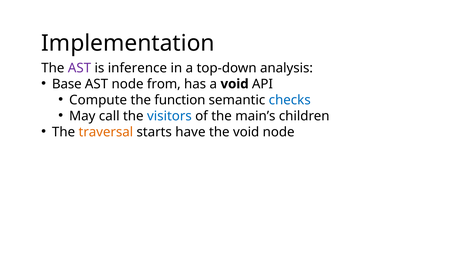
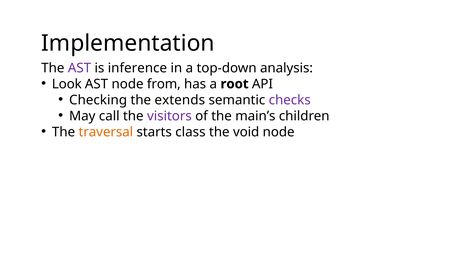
Base: Base -> Look (67, 84)
a void: void -> root (235, 84)
Compute: Compute -> Checking (98, 100)
function: function -> extends (180, 100)
checks colour: blue -> purple (290, 100)
visitors colour: blue -> purple (169, 116)
have: have -> class (190, 132)
